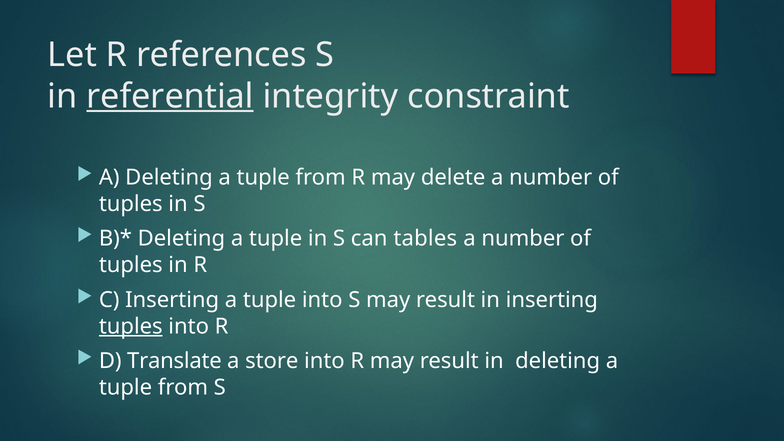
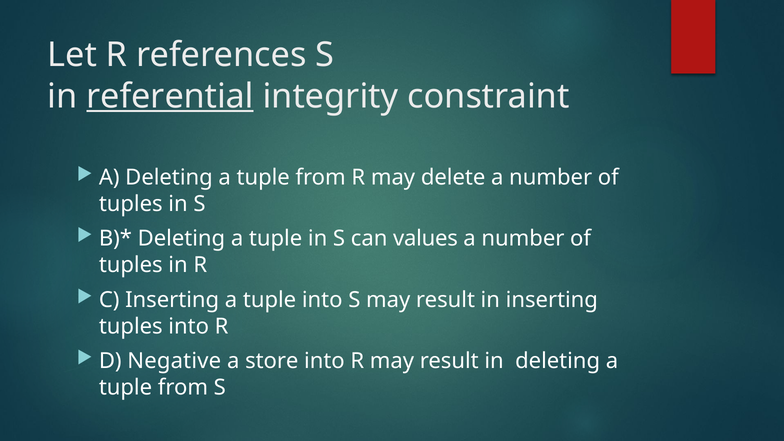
tables: tables -> values (425, 239)
tuples underline: present -> none (131, 326)
Translate: Translate -> Negative (174, 361)
